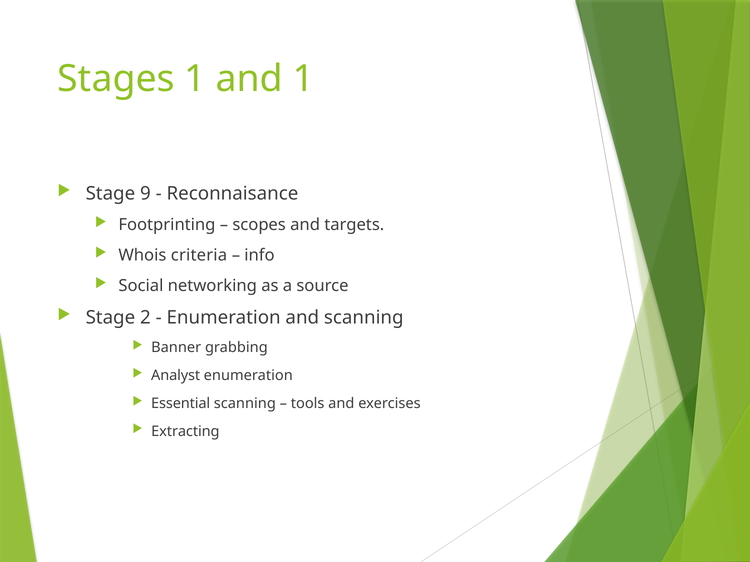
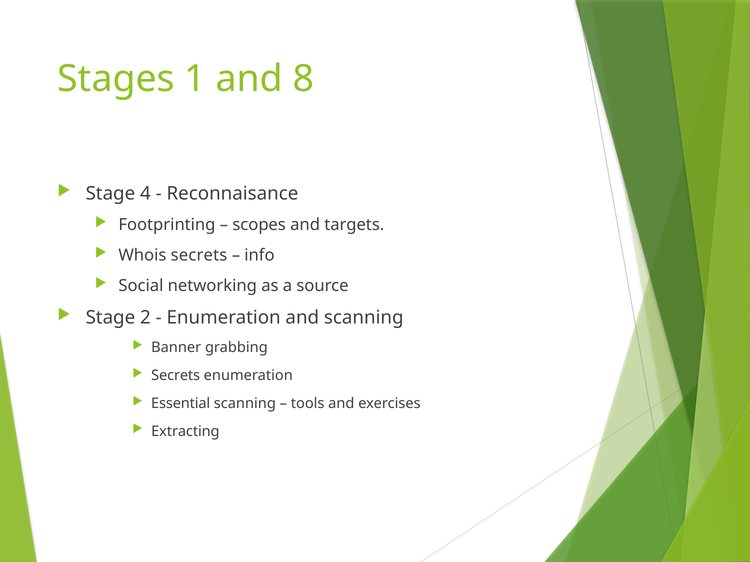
and 1: 1 -> 8 (303, 79)
9: 9 -> 4 (145, 194)
Whois criteria: criteria -> secrets (199, 255)
Analyst: Analyst -> Secrets (176, 376)
